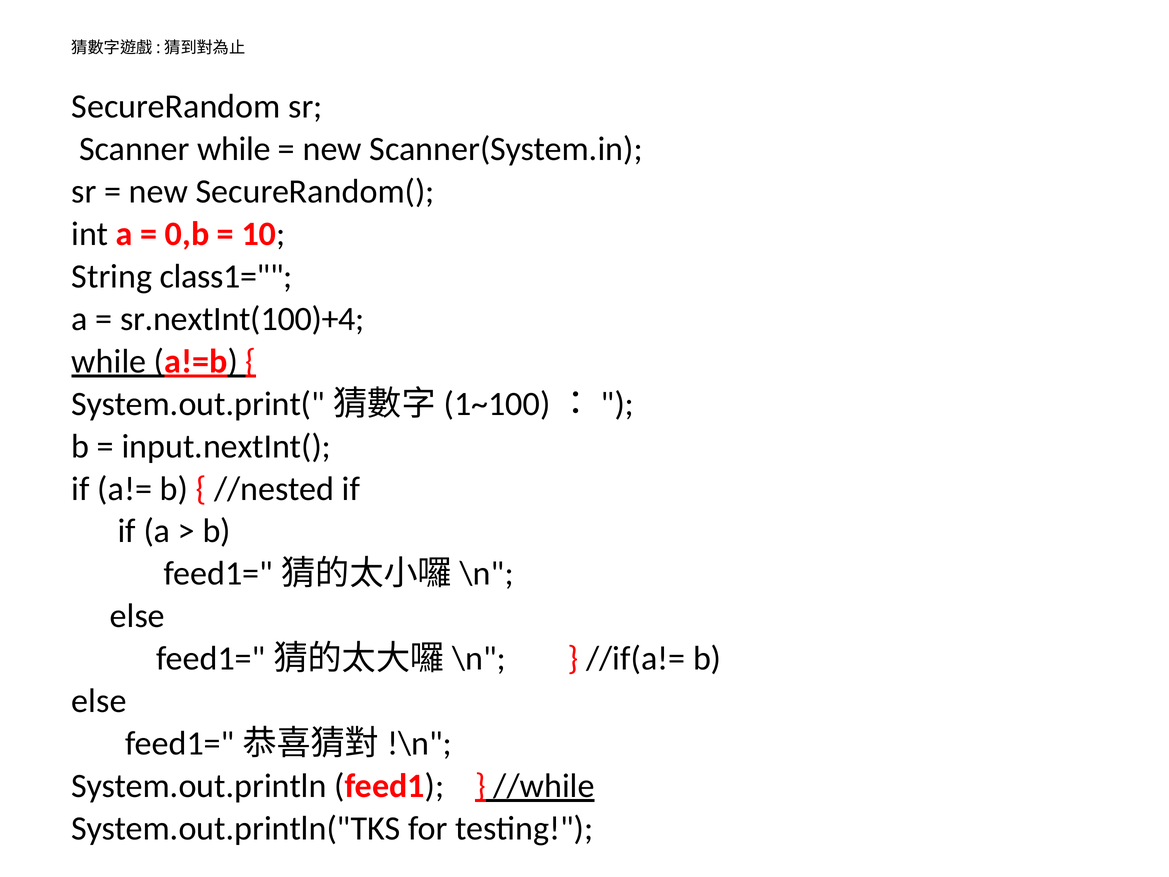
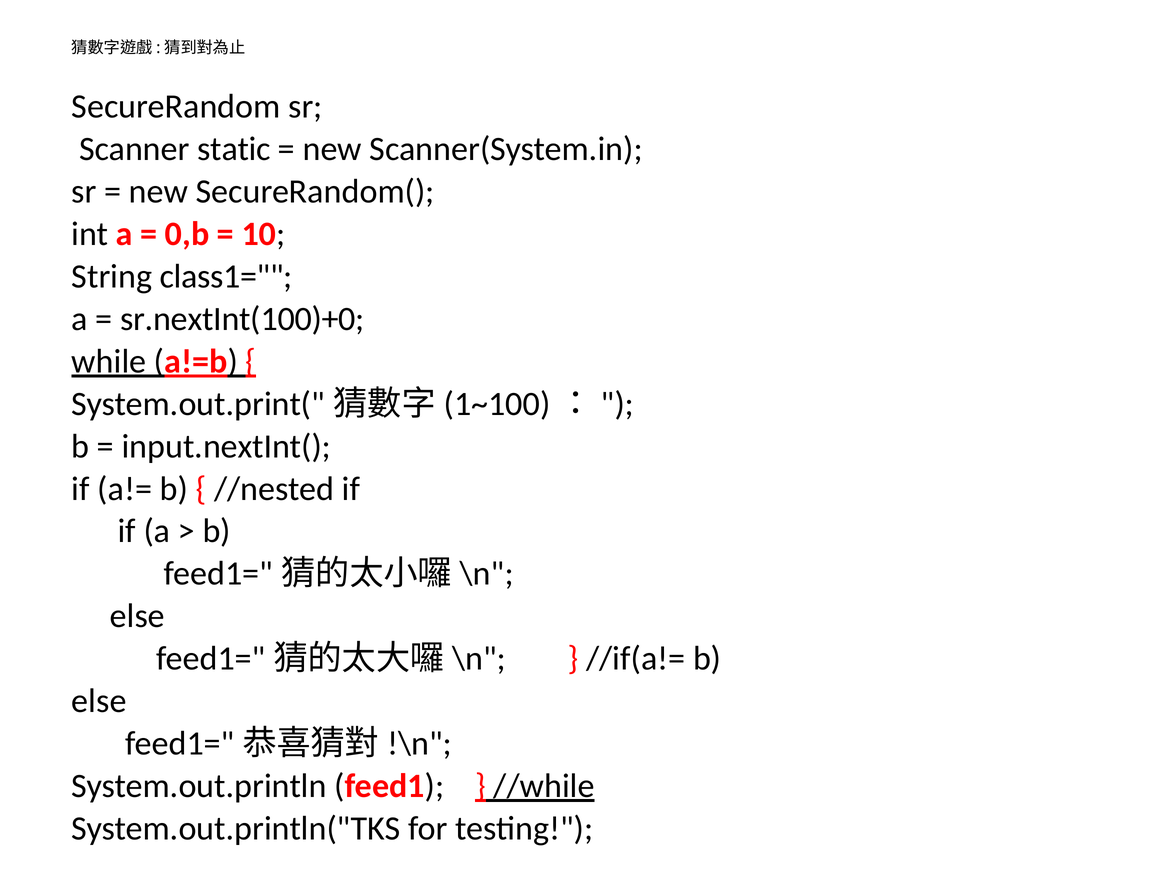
Scanner while: while -> static (234, 149)
sr.nextInt(100)+4: sr.nextInt(100)+4 -> sr.nextInt(100)+0 (242, 319)
